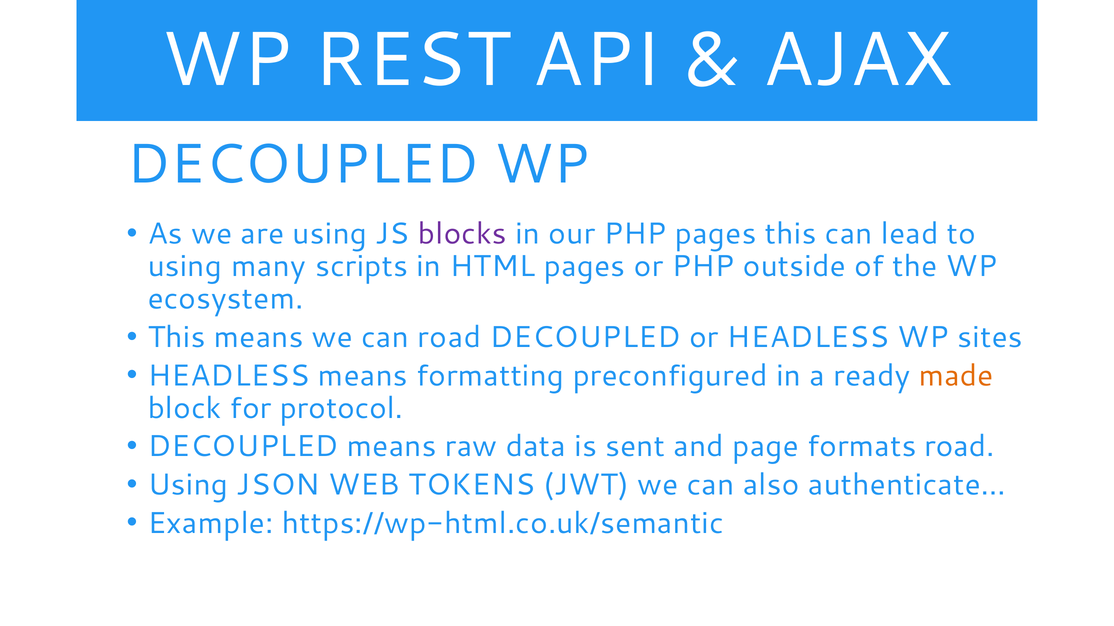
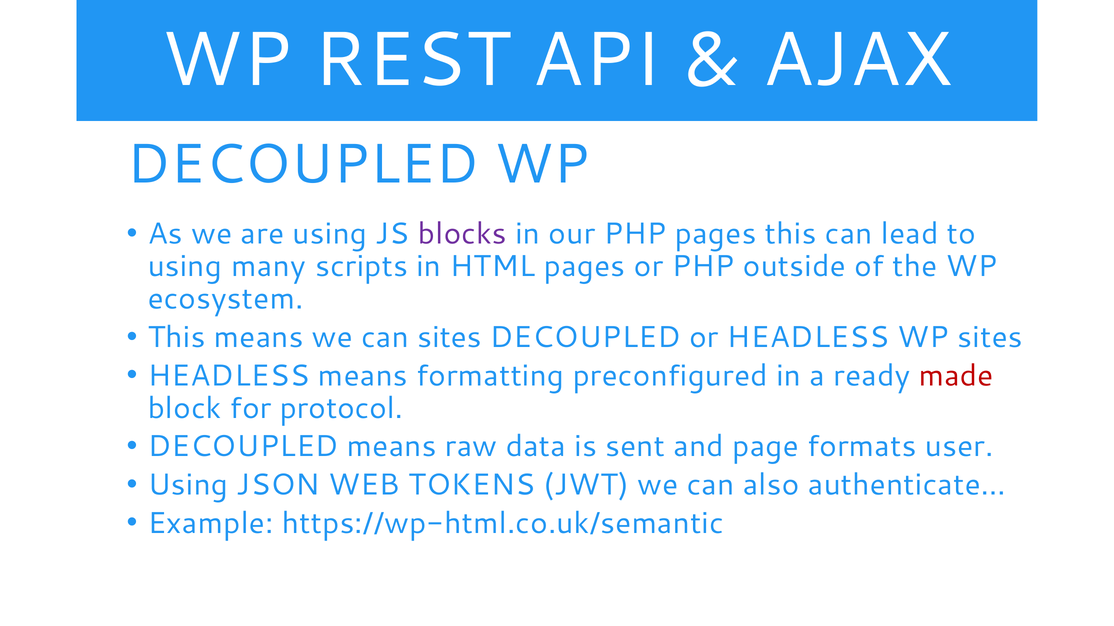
can road: road -> sites (450, 338)
made colour: orange -> red (956, 376)
formats road: road -> user (959, 447)
